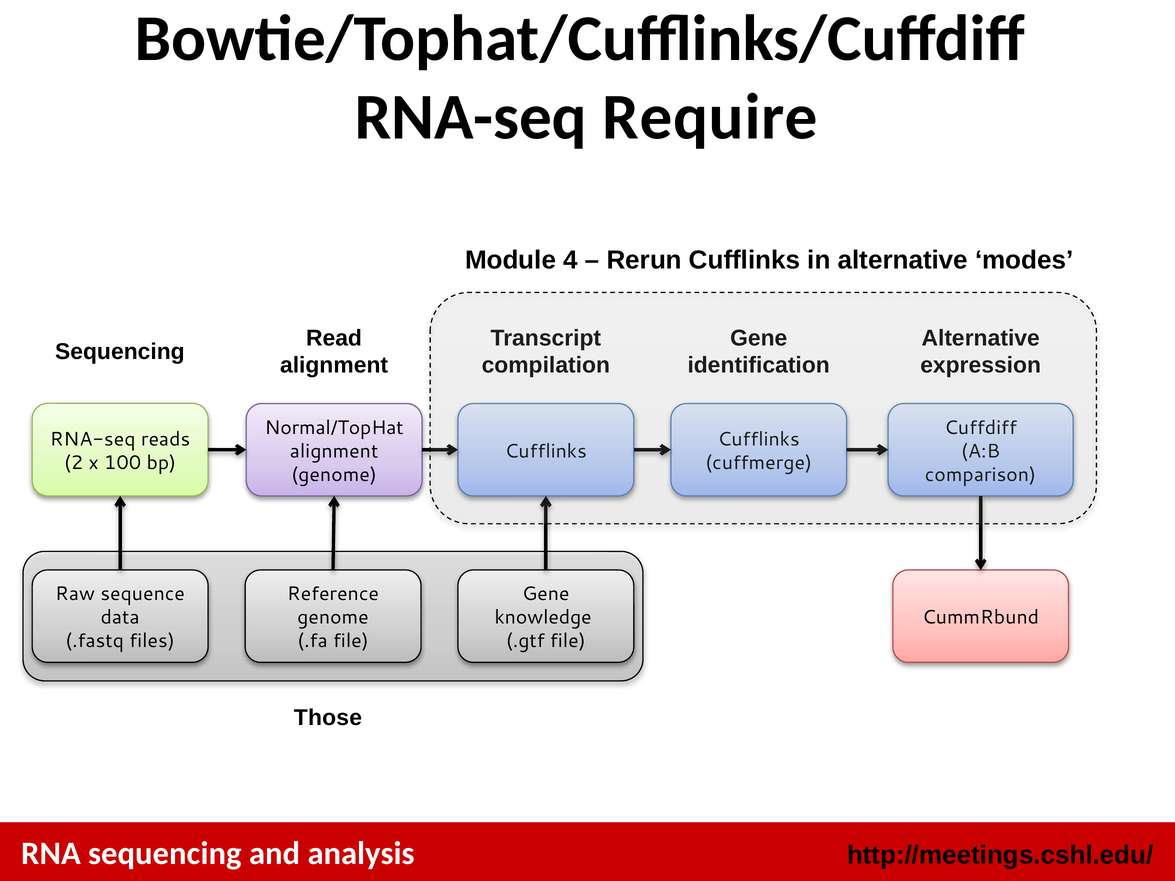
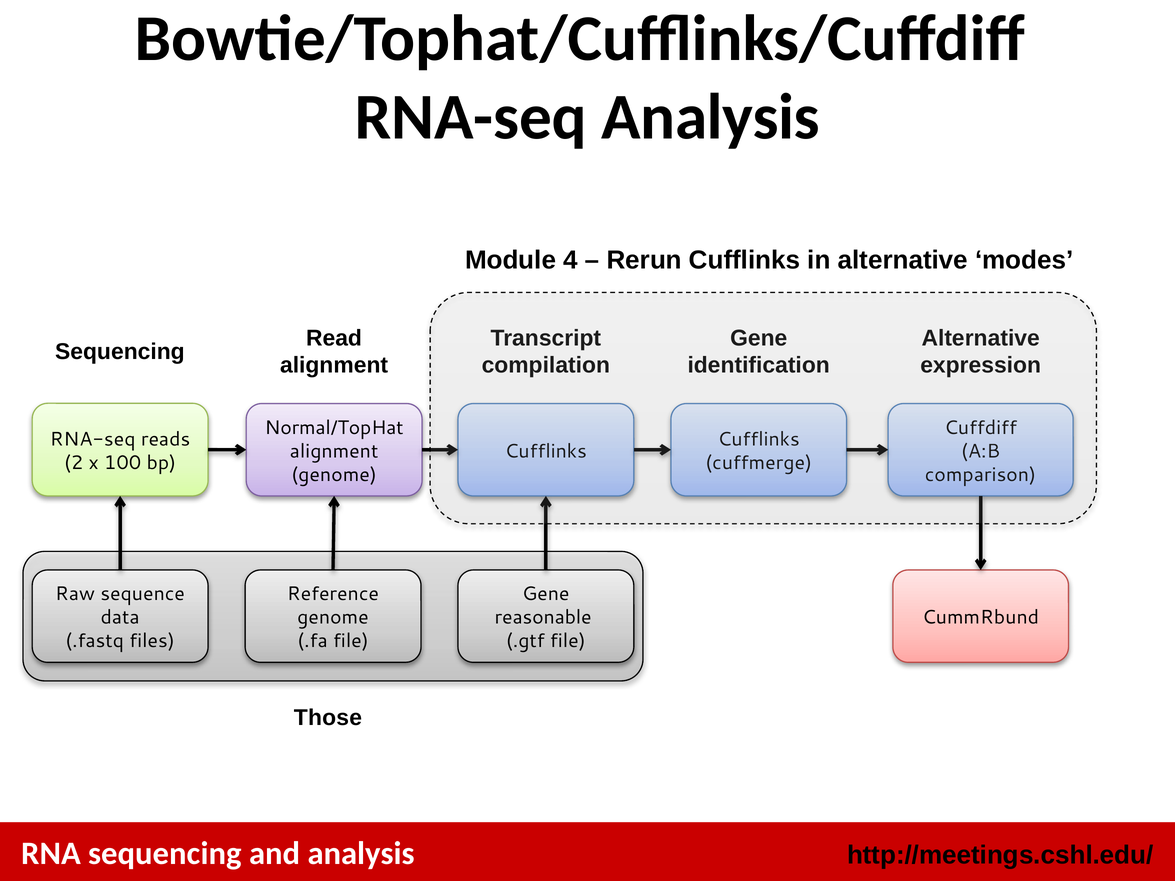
RNA-seq Require: Require -> Analysis (711, 117)
knowledge: knowledge -> reasonable (543, 618)
